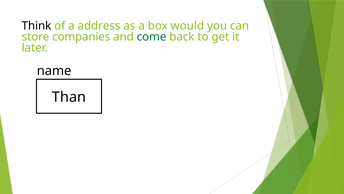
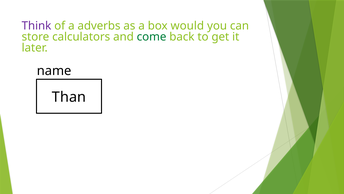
Think colour: black -> purple (36, 26)
address: address -> adverbs (99, 26)
companies: companies -> calculators (81, 37)
